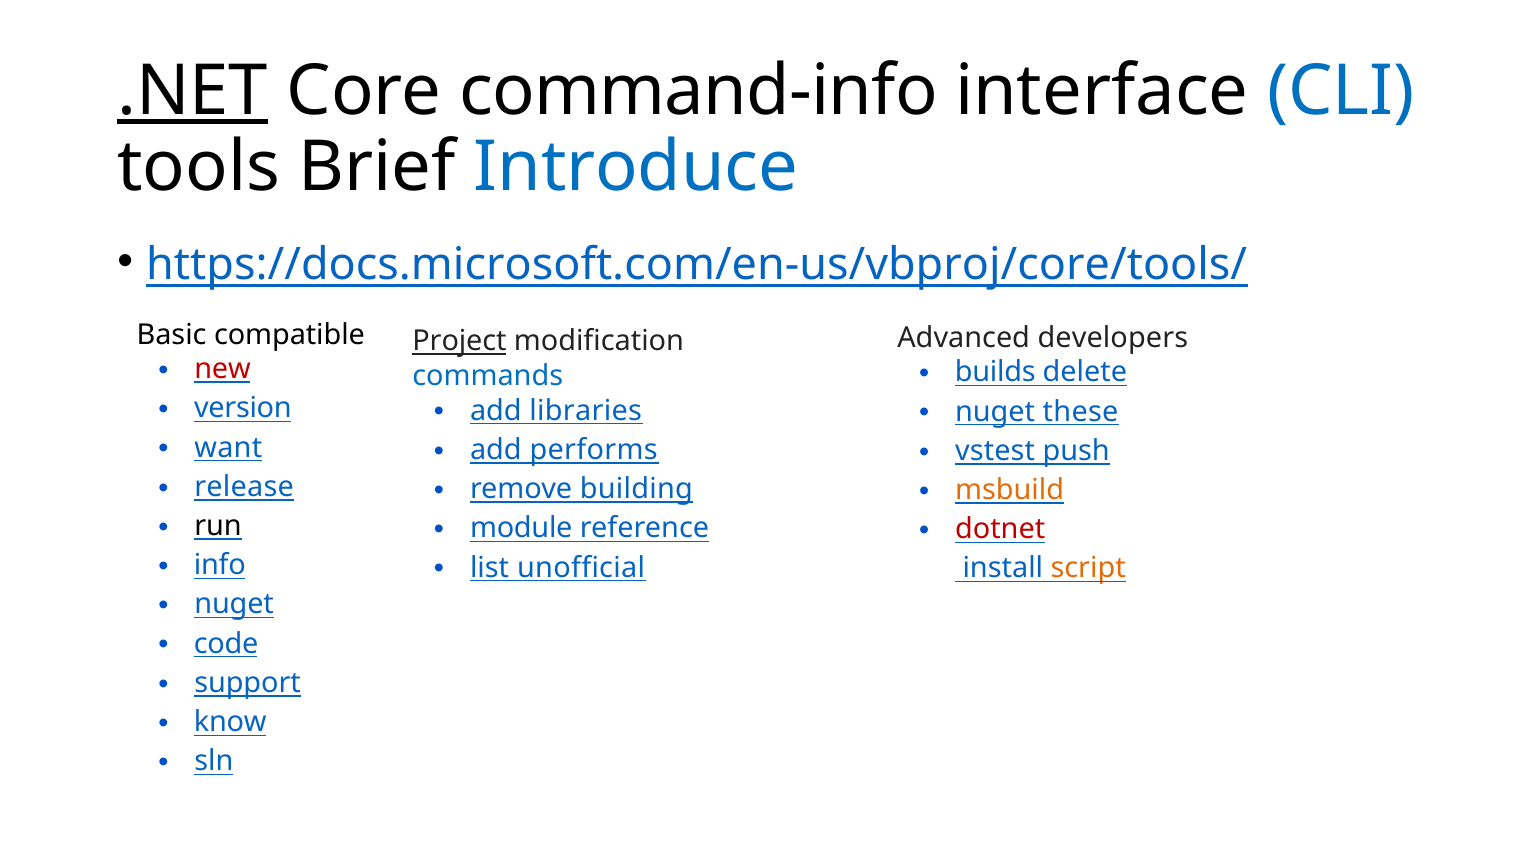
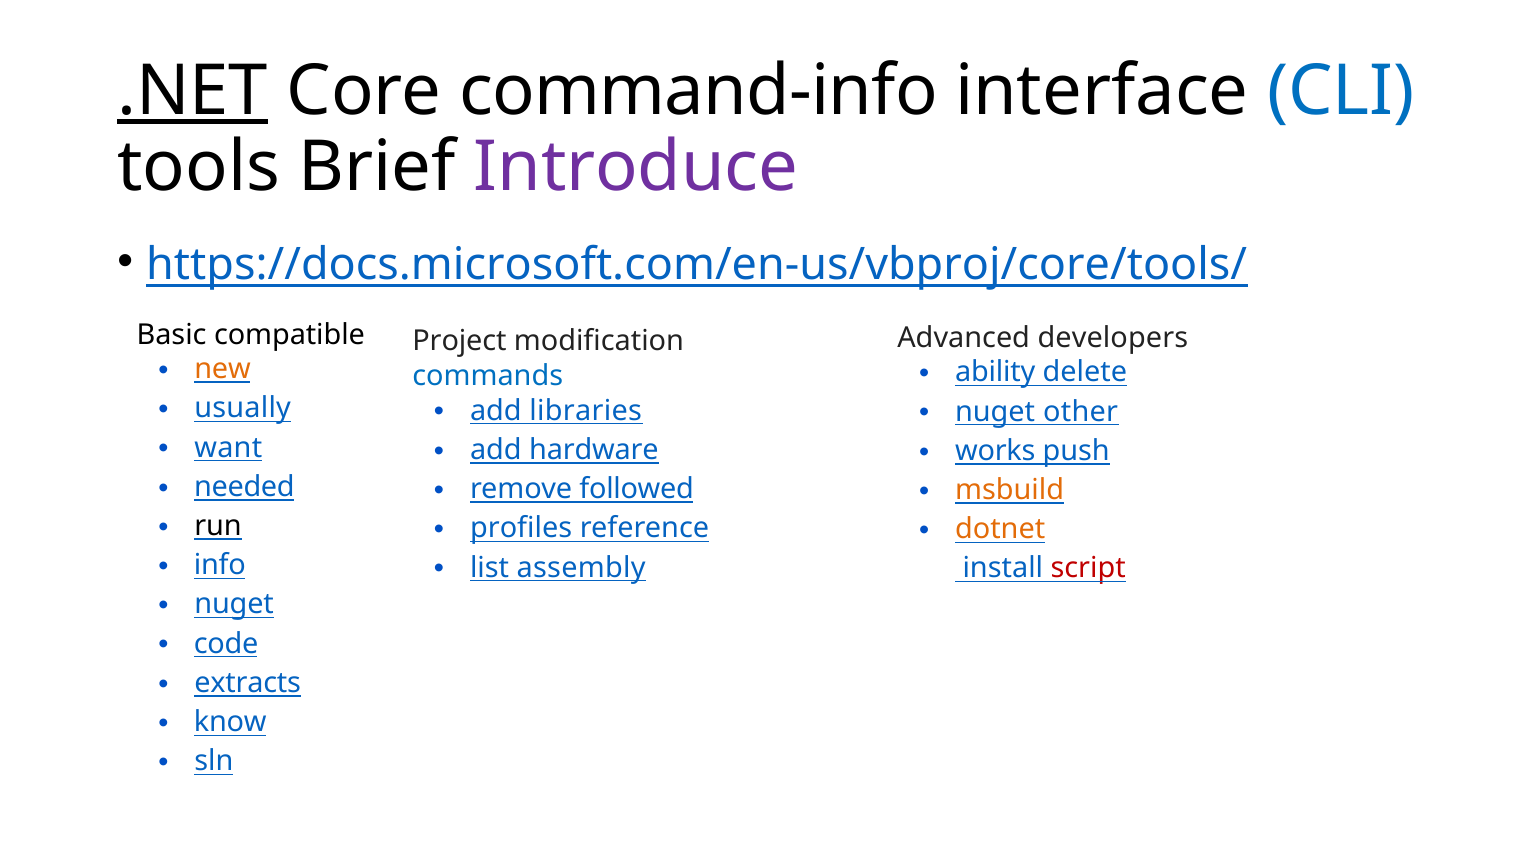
Introduce colour: blue -> purple (636, 167)
Project underline: present -> none (459, 342)
new colour: red -> orange (223, 369)
builds: builds -> ability (995, 373)
version: version -> usually (243, 409)
these: these -> other (1081, 412)
performs: performs -> hardware (594, 450)
vstest: vstest -> works (995, 451)
release: release -> needed (244, 487)
building: building -> followed (637, 489)
module: module -> profiles (521, 529)
dotnet colour: red -> orange (1000, 530)
unofficial: unofficial -> assembly (581, 568)
script colour: orange -> red (1088, 569)
support: support -> extracts (248, 683)
